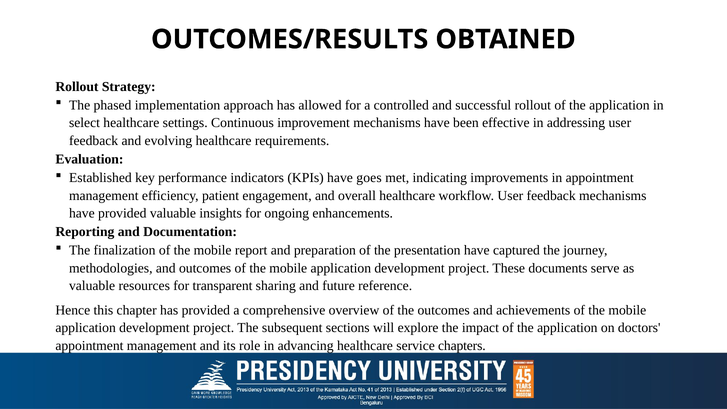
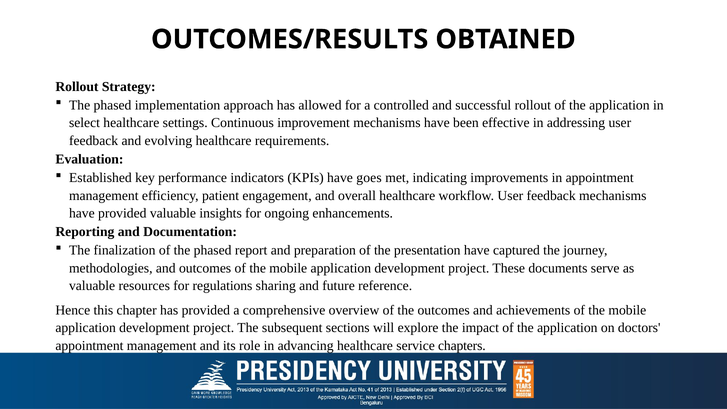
finalization of the mobile: mobile -> phased (213, 250)
transparent: transparent -> regulations (223, 286)
